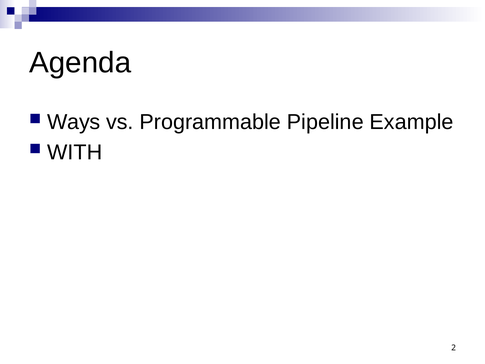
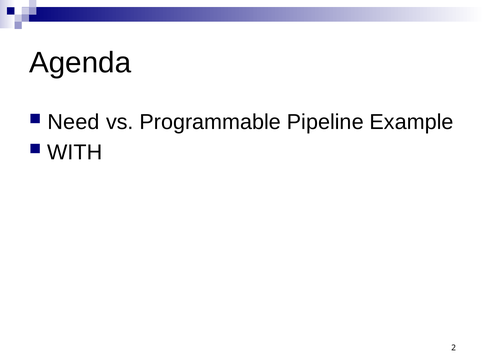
Ways: Ways -> Need (74, 122)
